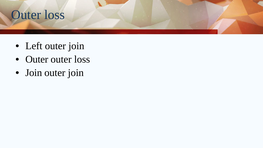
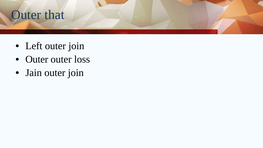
loss: loss -> that (55, 15)
Join: Join -> Jain (34, 73)
